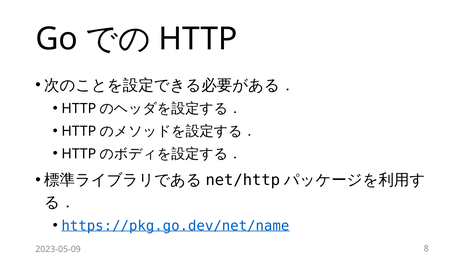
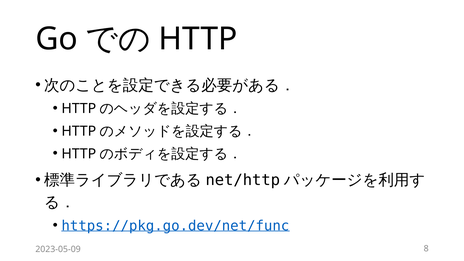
https://pkg.go.dev/net/name: https://pkg.go.dev/net/name -> https://pkg.go.dev/net/func (175, 226)
